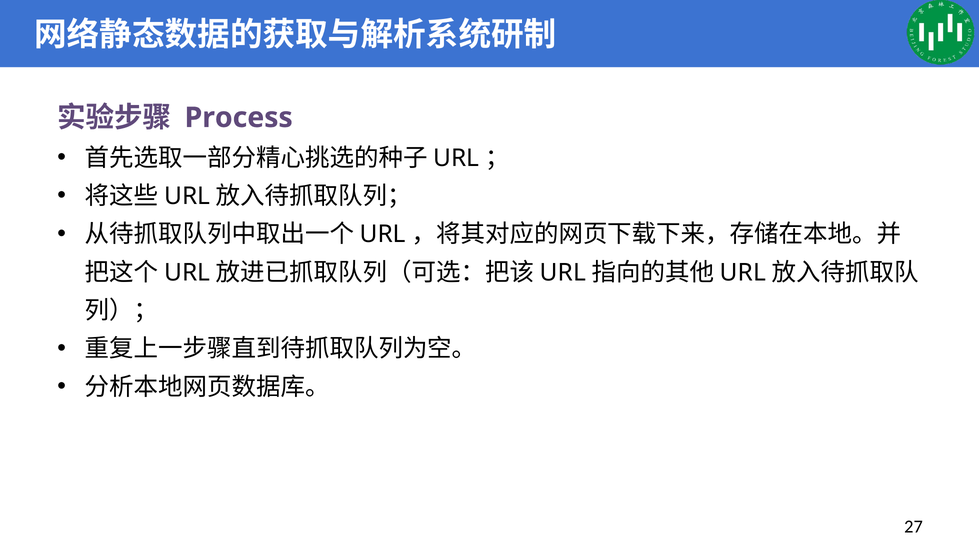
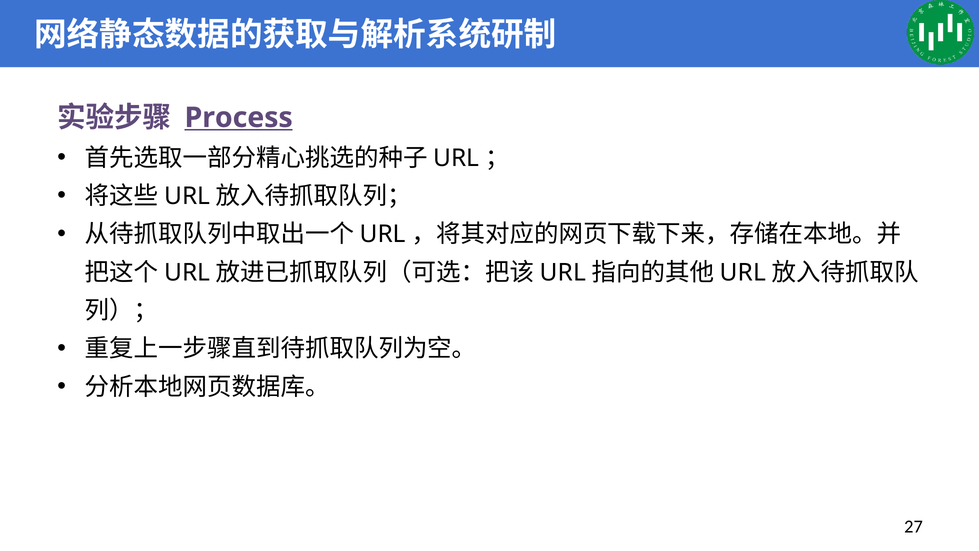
Process underline: none -> present (239, 118)
